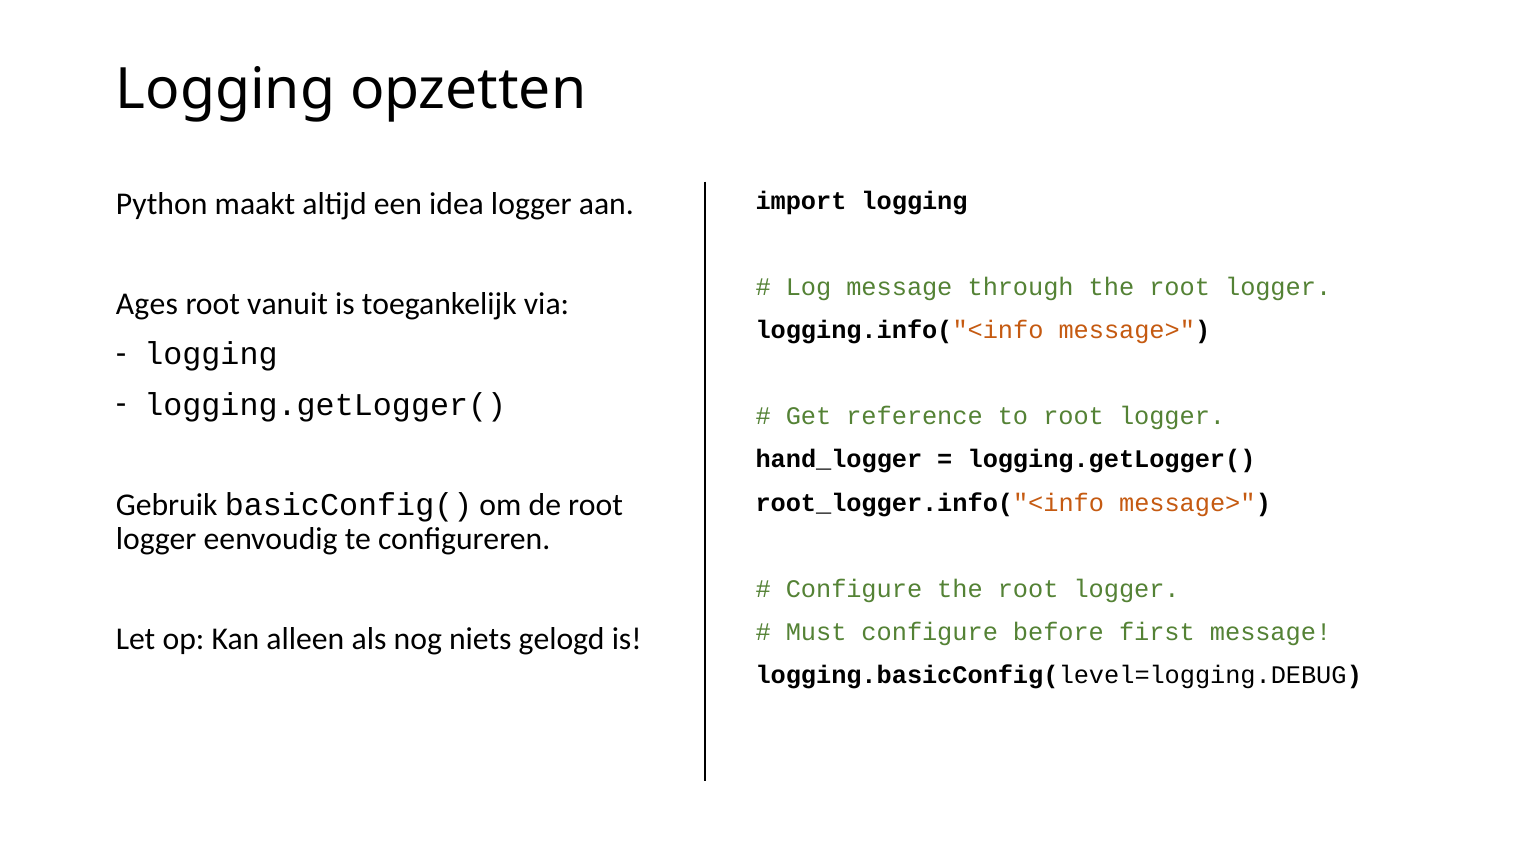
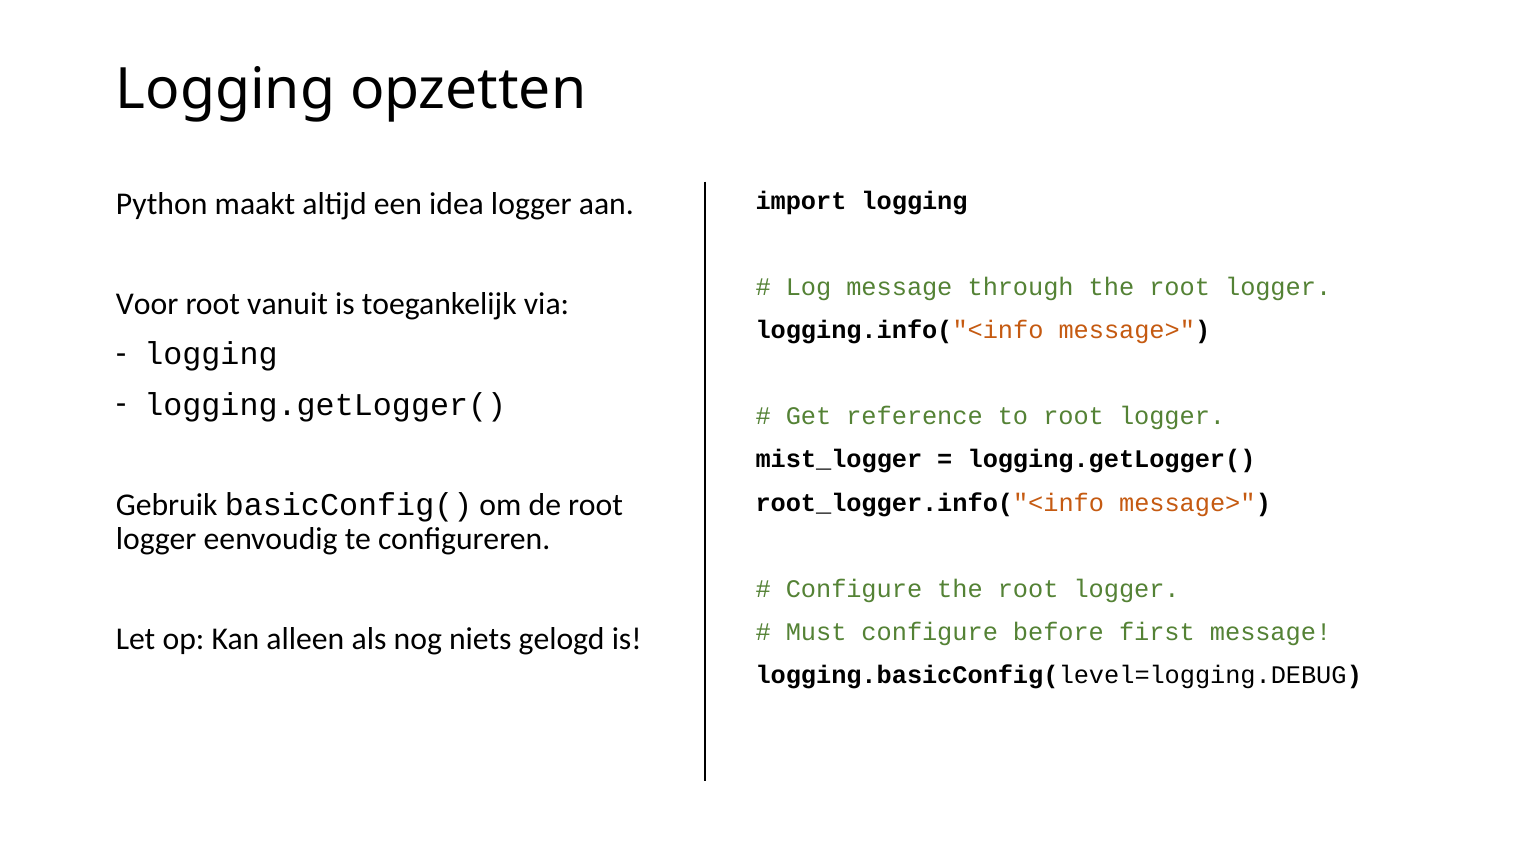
Ages: Ages -> Voor (147, 304)
hand_logger: hand_logger -> mist_logger (839, 460)
